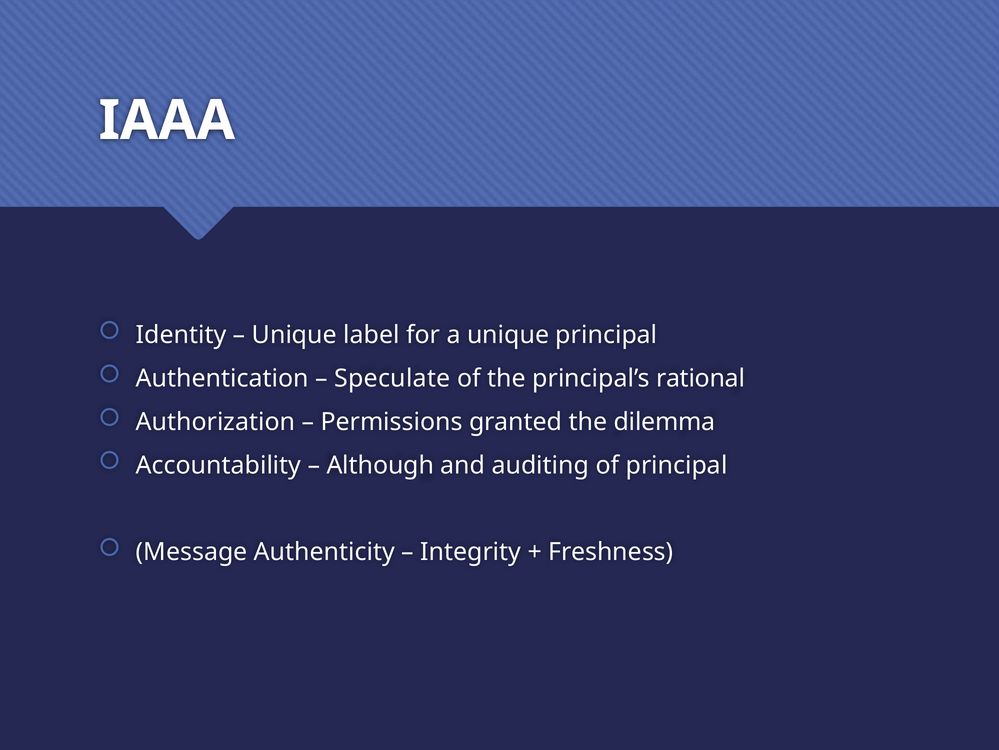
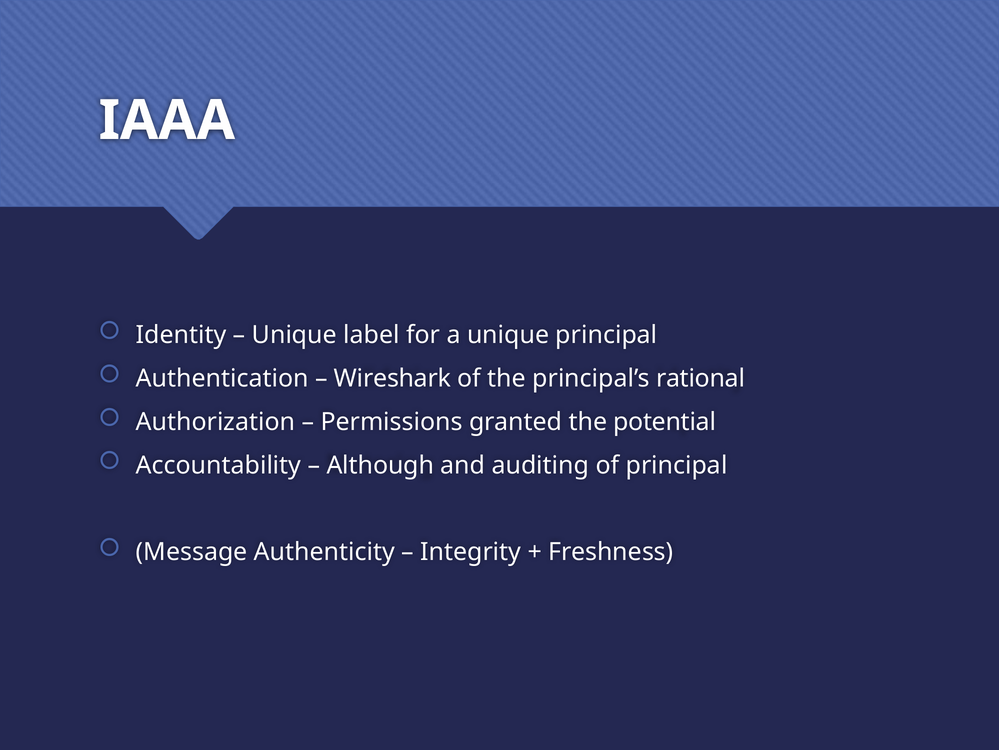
Speculate: Speculate -> Wireshark (393, 378)
dilemma: dilemma -> potential (665, 421)
